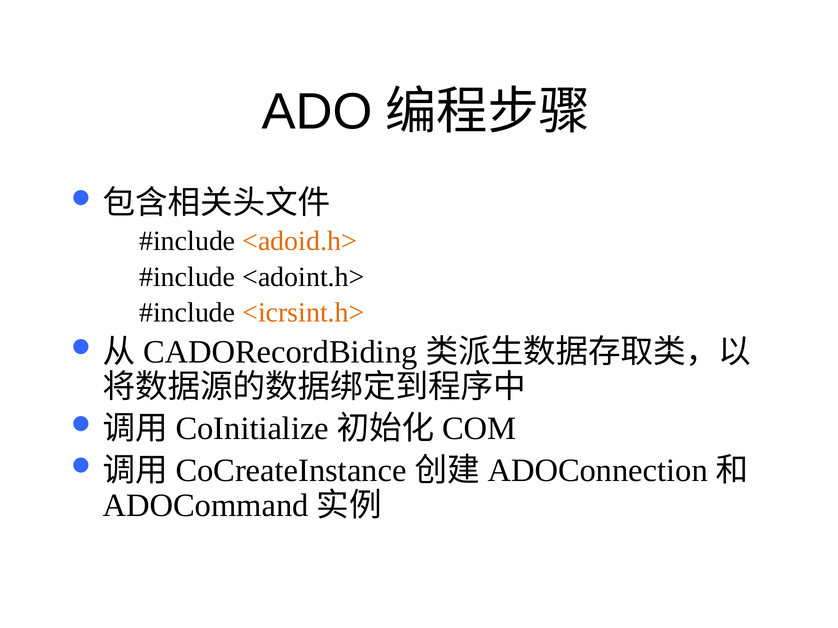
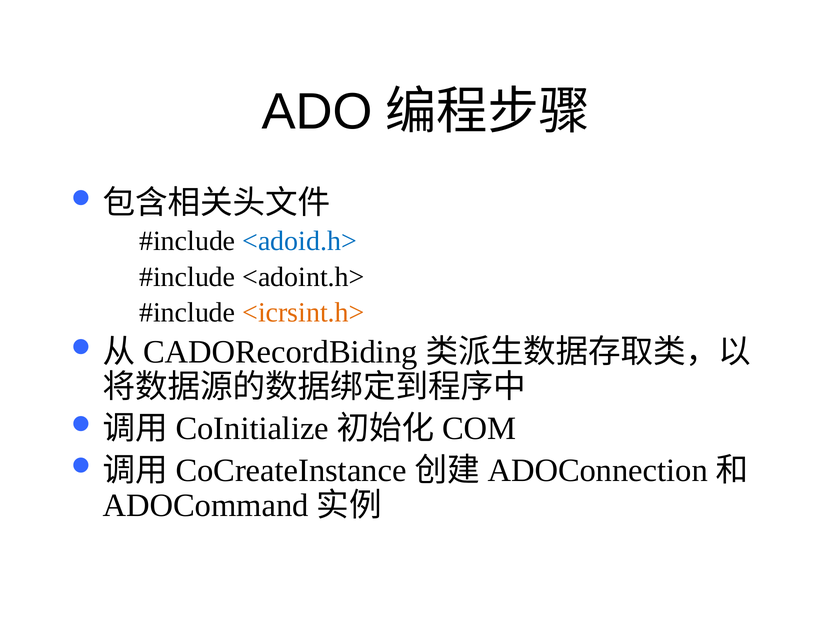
<adoid.h> colour: orange -> blue (300, 241)
